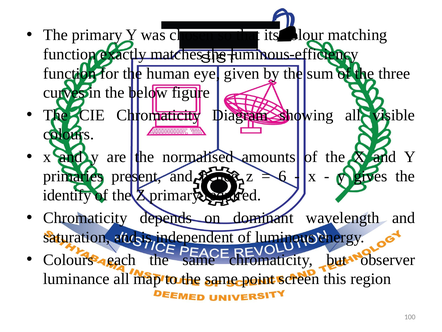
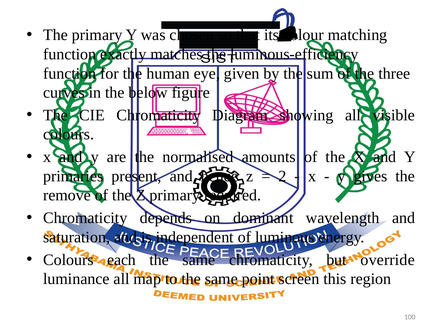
6: 6 -> 2 (283, 176)
identify: identify -> remove (67, 195)
observer: observer -> override (388, 259)
